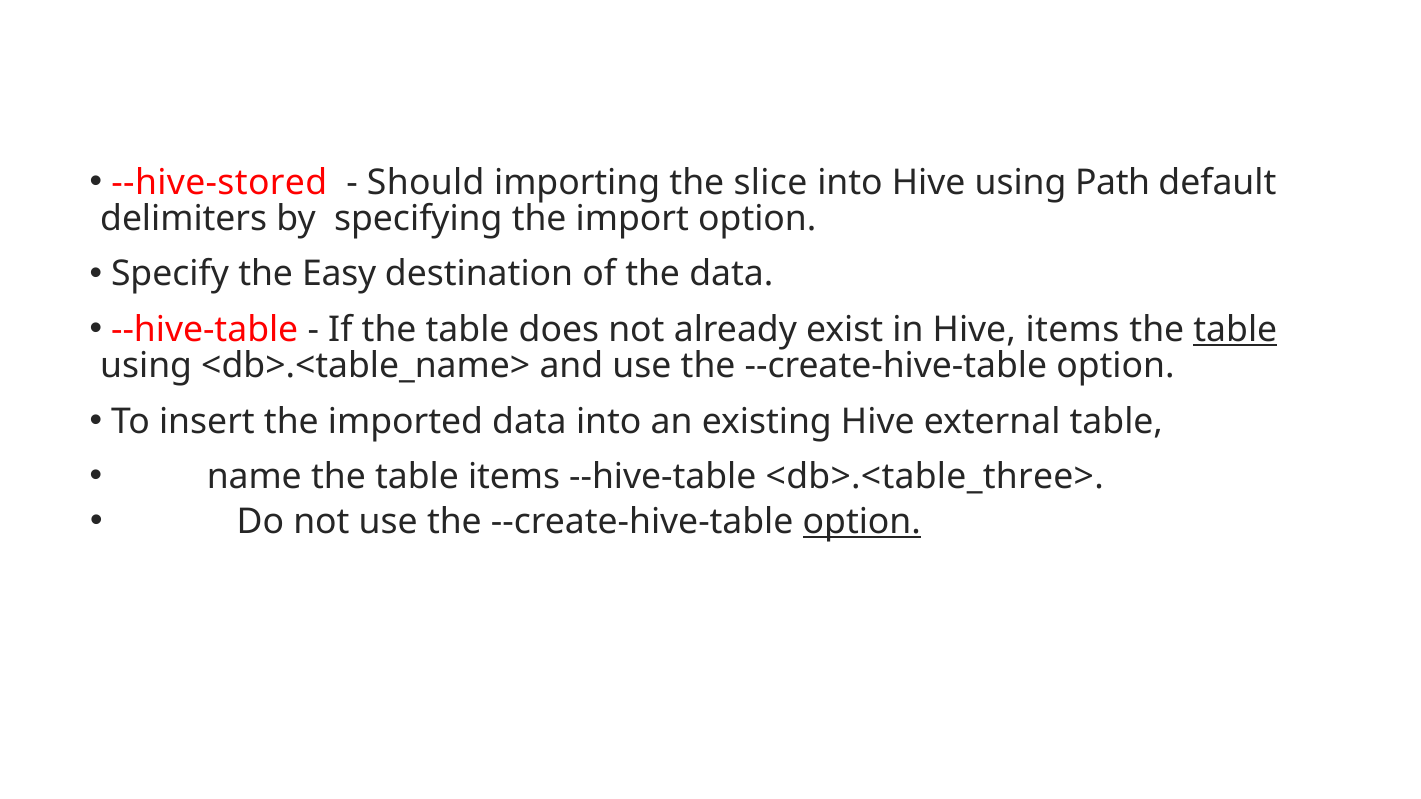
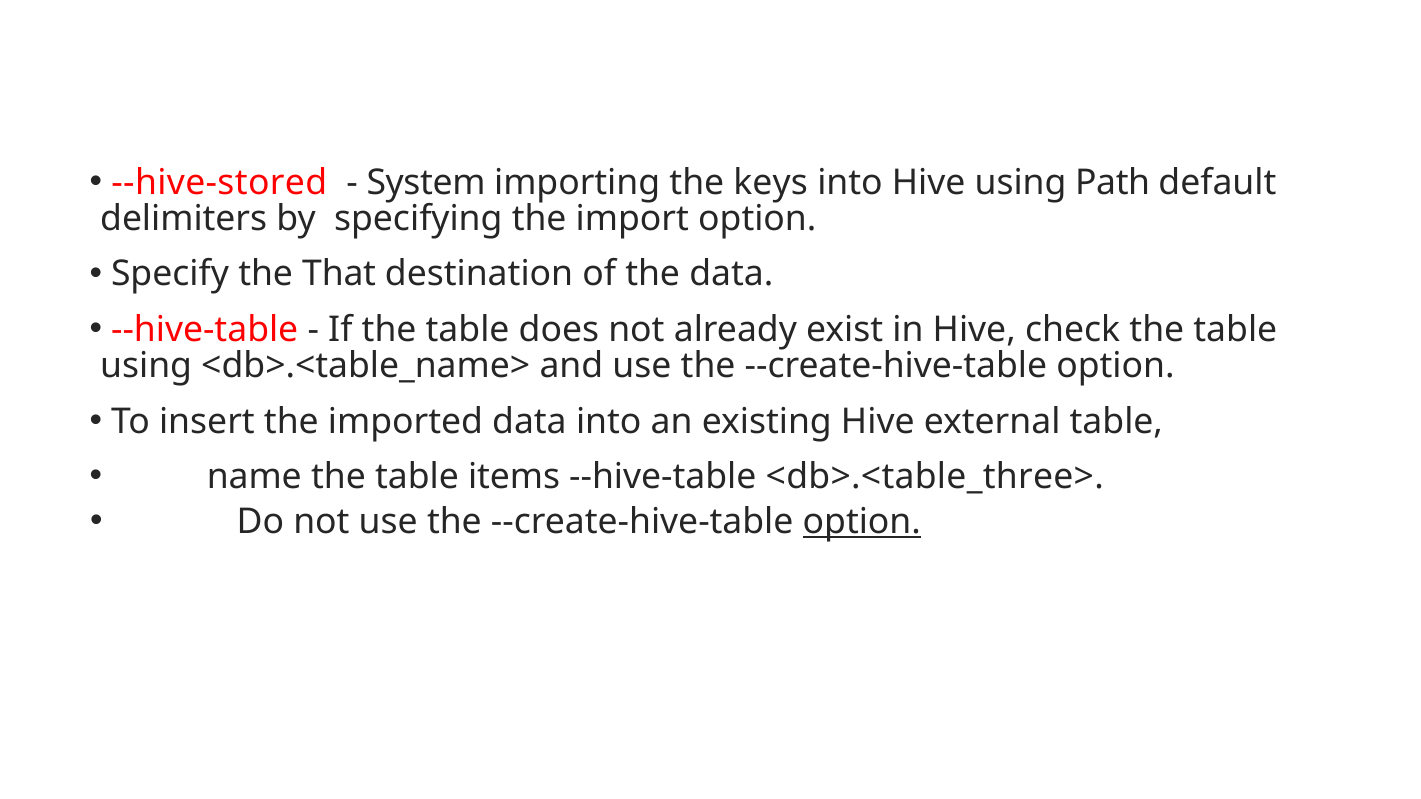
Should: Should -> System (426, 182)
slice: slice -> keys (771, 182)
Easy: Easy -> That (339, 274)
Hive items: items -> check (1073, 330)
table underline: present -> none (1235, 330)
